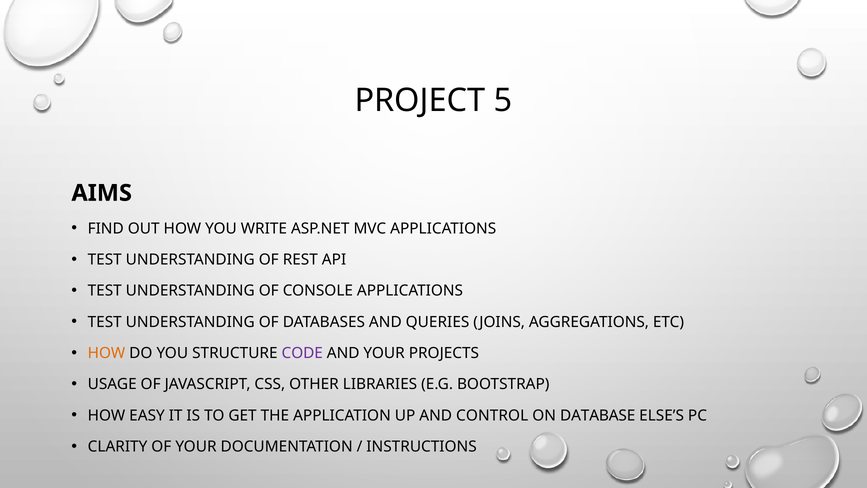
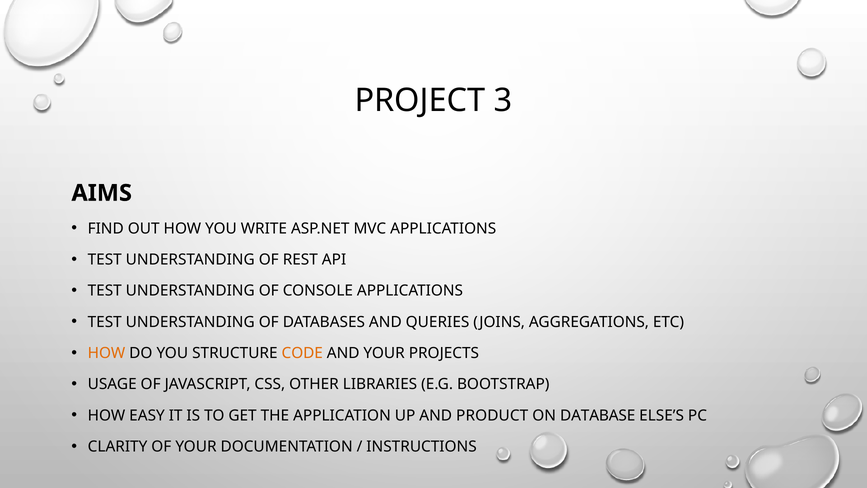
5: 5 -> 3 (503, 101)
CODE colour: purple -> orange (302, 353)
CONTROL: CONTROL -> PRODUCT (492, 415)
